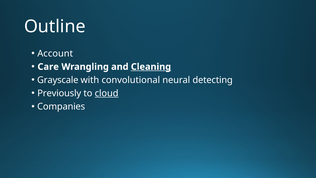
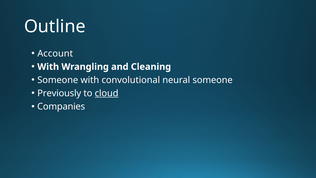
Care: Care -> With (48, 67)
Cleaning underline: present -> none (151, 67)
Grayscale: Grayscale -> Someone (58, 80)
neural detecting: detecting -> someone (213, 80)
